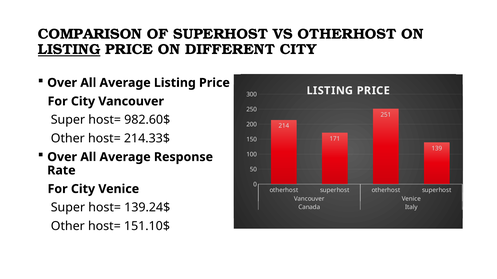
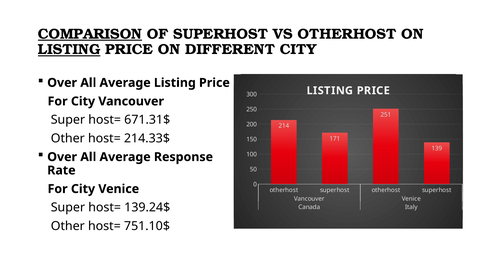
COMPARISON underline: none -> present (90, 34)
982.60$: 982.60$ -> 671.31$ (147, 120)
151.10$: 151.10$ -> 751.10$ (147, 226)
